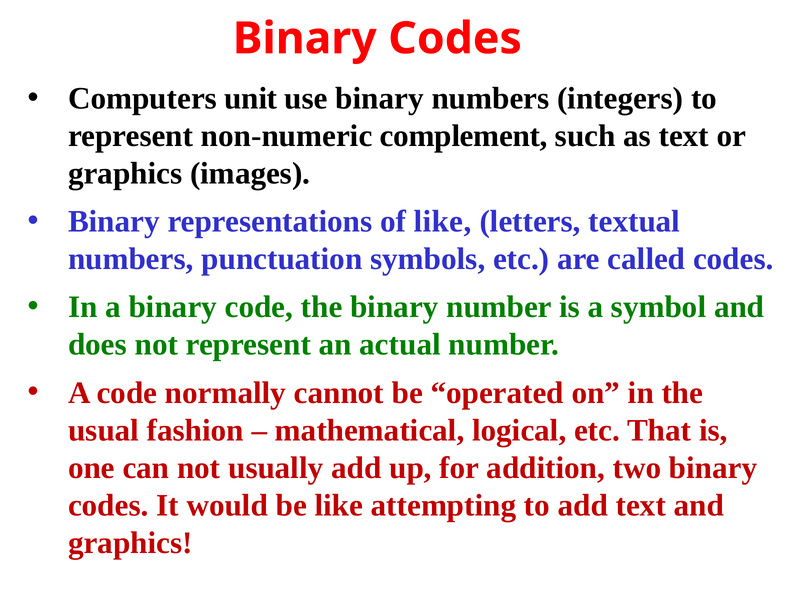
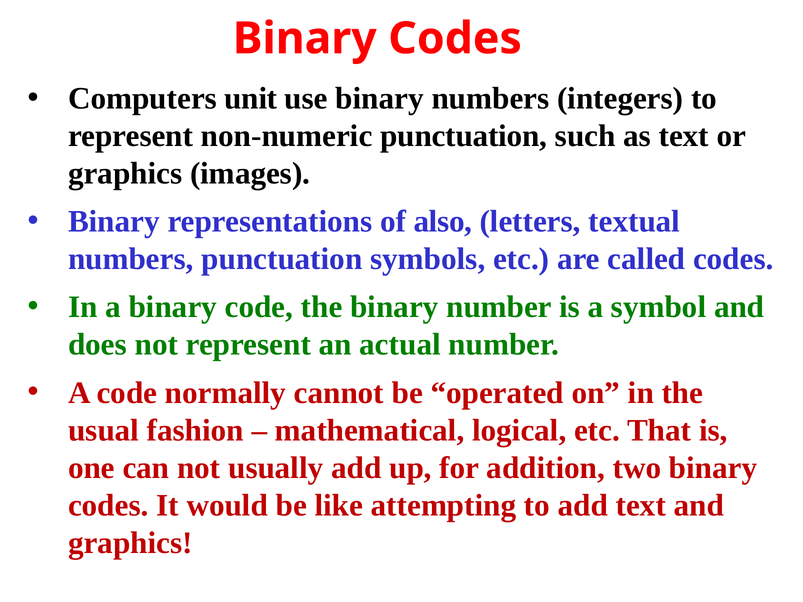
non-numeric complement: complement -> punctuation (464, 136)
of like: like -> also (443, 222)
